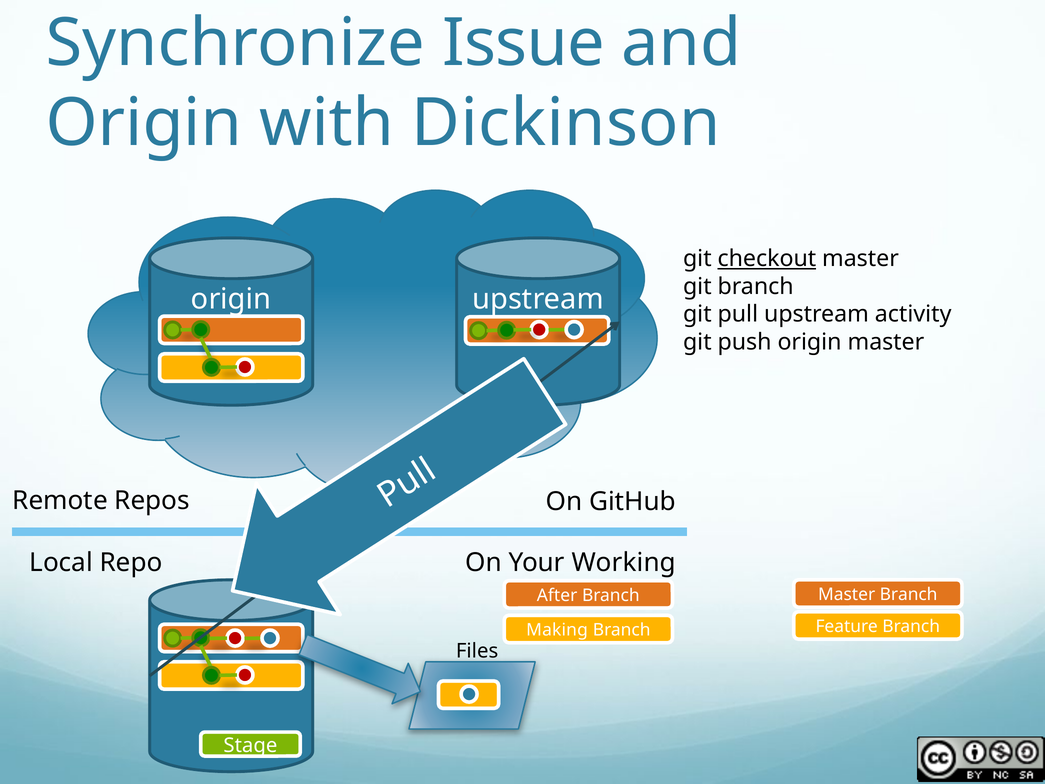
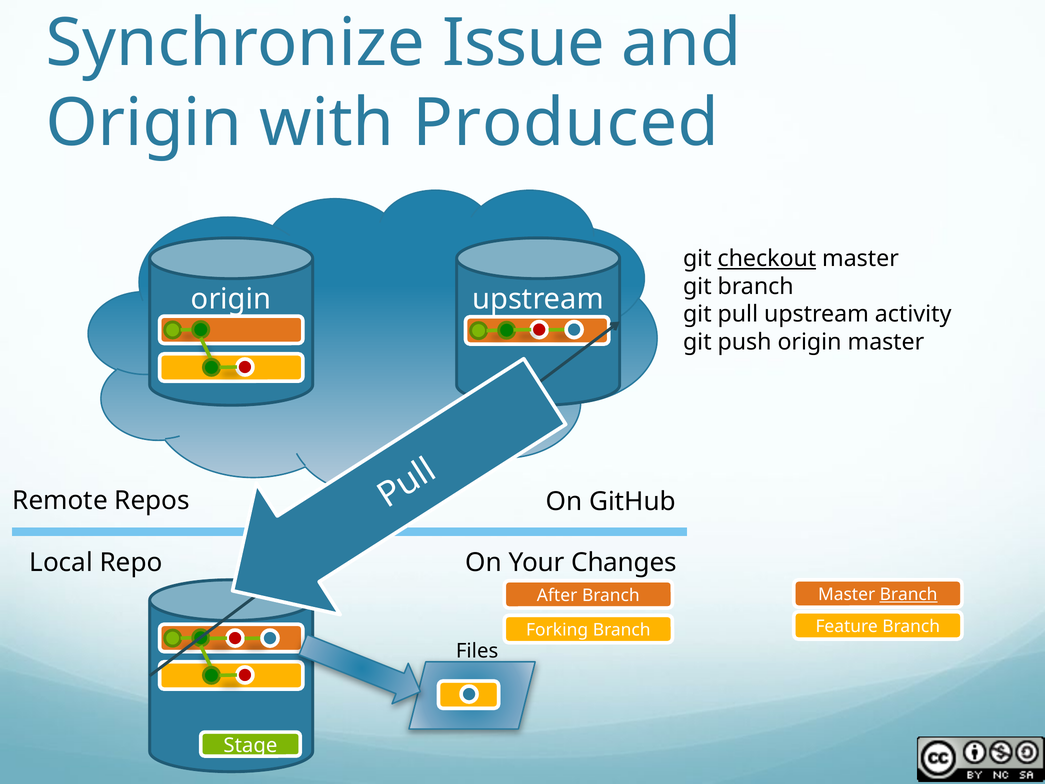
Dickinson: Dickinson -> Produced (566, 123)
Working: Working -> Changes (624, 563)
Branch underline: none -> present (909, 594)
Making: Making -> Forking (557, 630)
